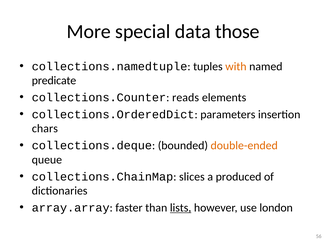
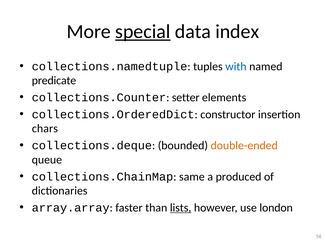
special underline: none -> present (143, 32)
those: those -> index (237, 32)
with colour: orange -> blue (236, 67)
reads: reads -> setter (186, 98)
parameters: parameters -> constructor (228, 115)
slices: slices -> same (192, 177)
